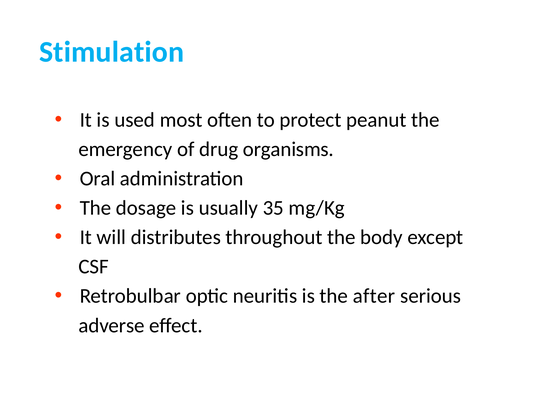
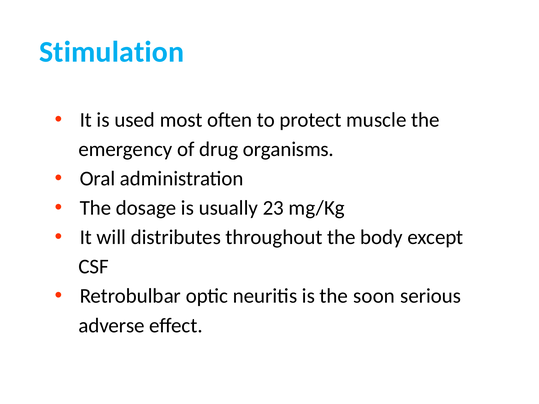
peanut: peanut -> muscle (376, 120)
35: 35 -> 23 (273, 208)
after: after -> soon (374, 296)
